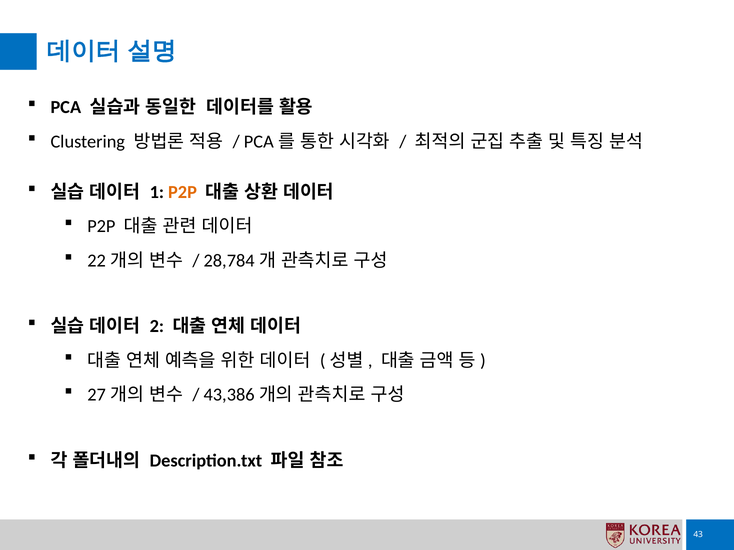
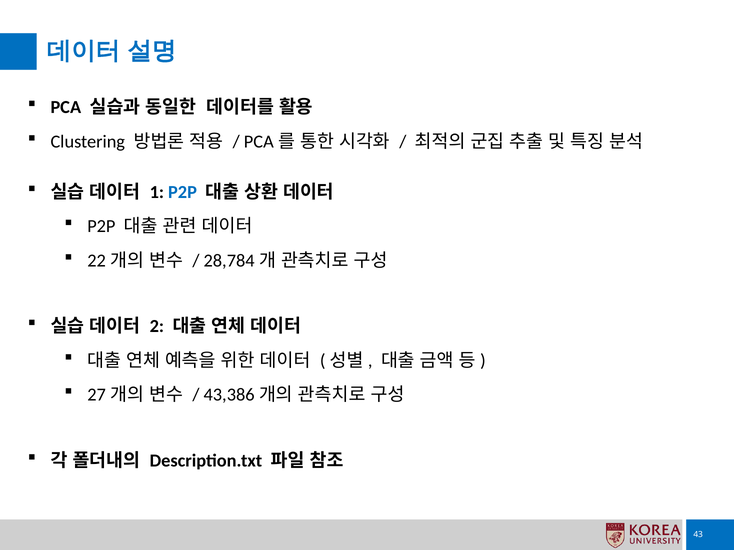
P2P colour: orange -> blue (182, 192)
